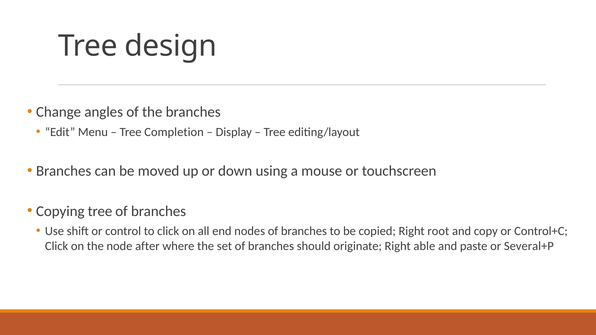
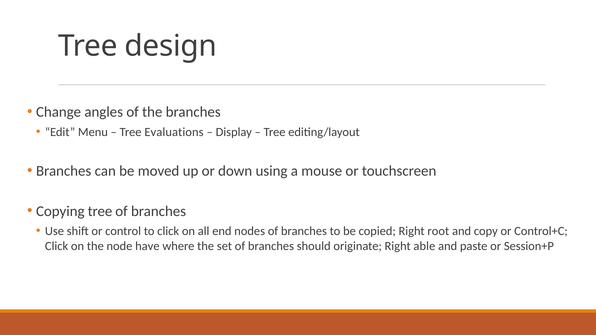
Completion: Completion -> Evaluations (174, 132)
after: after -> have (147, 246)
Several+P: Several+P -> Session+P (529, 246)
